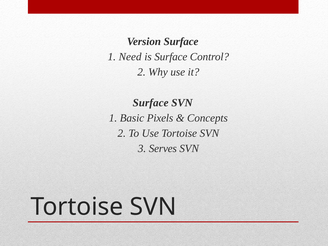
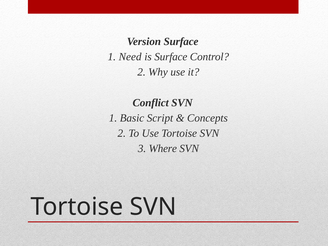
Surface: Surface -> Conflict (151, 103)
Pixels: Pixels -> Script (160, 118)
Serves: Serves -> Where (163, 149)
